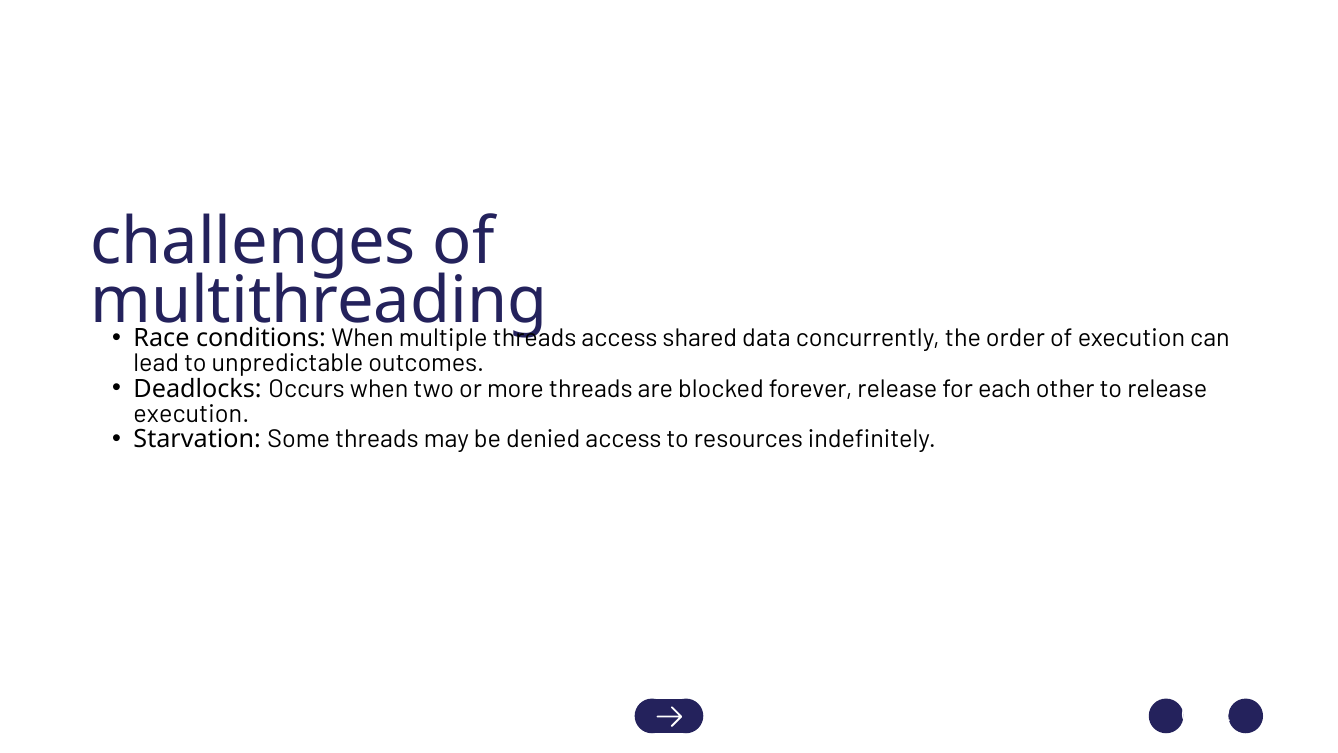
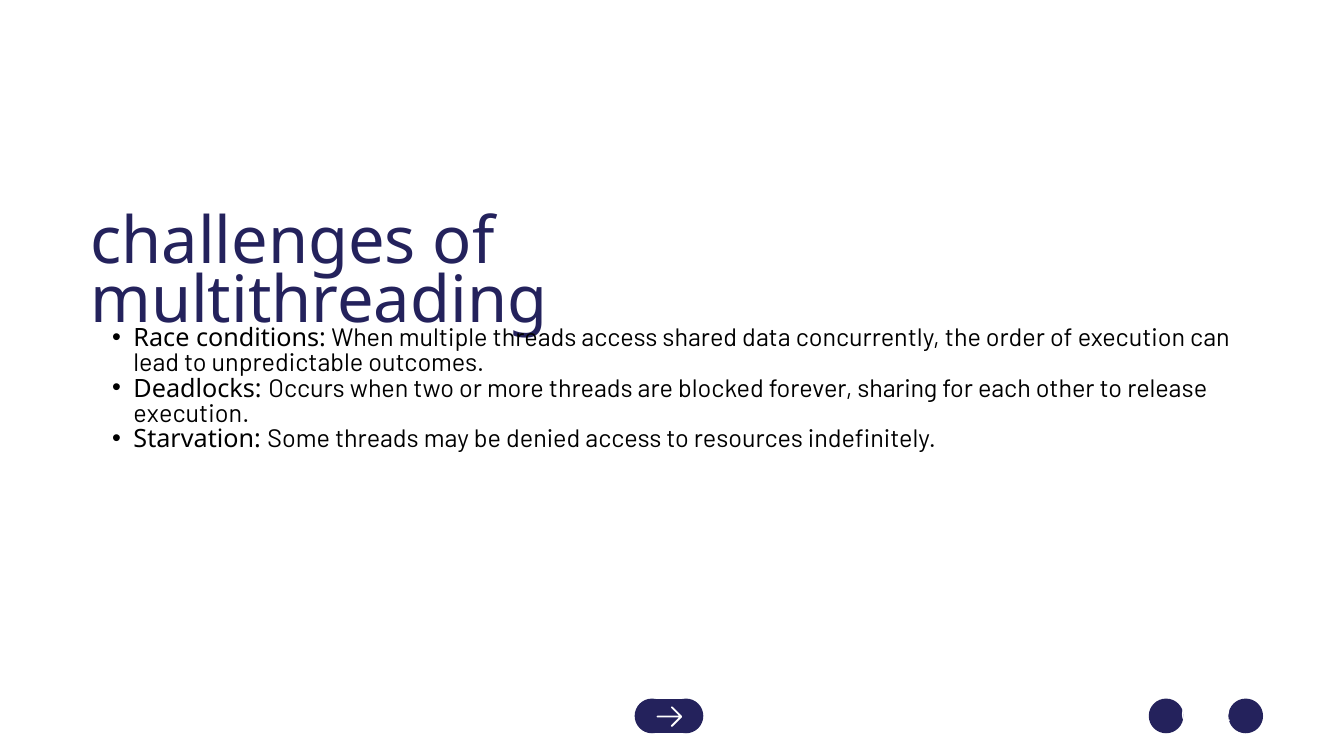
forever release: release -> sharing (897, 389)
